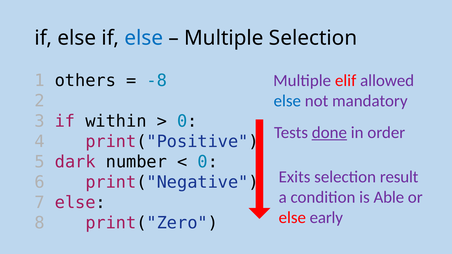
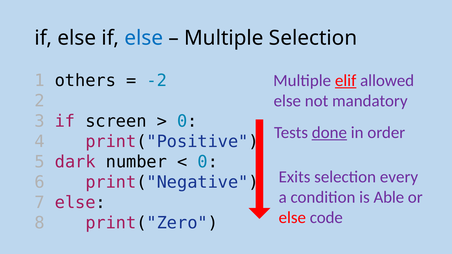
-8: -8 -> -2 (157, 81)
elif underline: none -> present (346, 81)
else colour: blue -> purple (287, 101)
within: within -> screen (116, 121)
result: result -> every (399, 177)
early: early -> code (326, 218)
